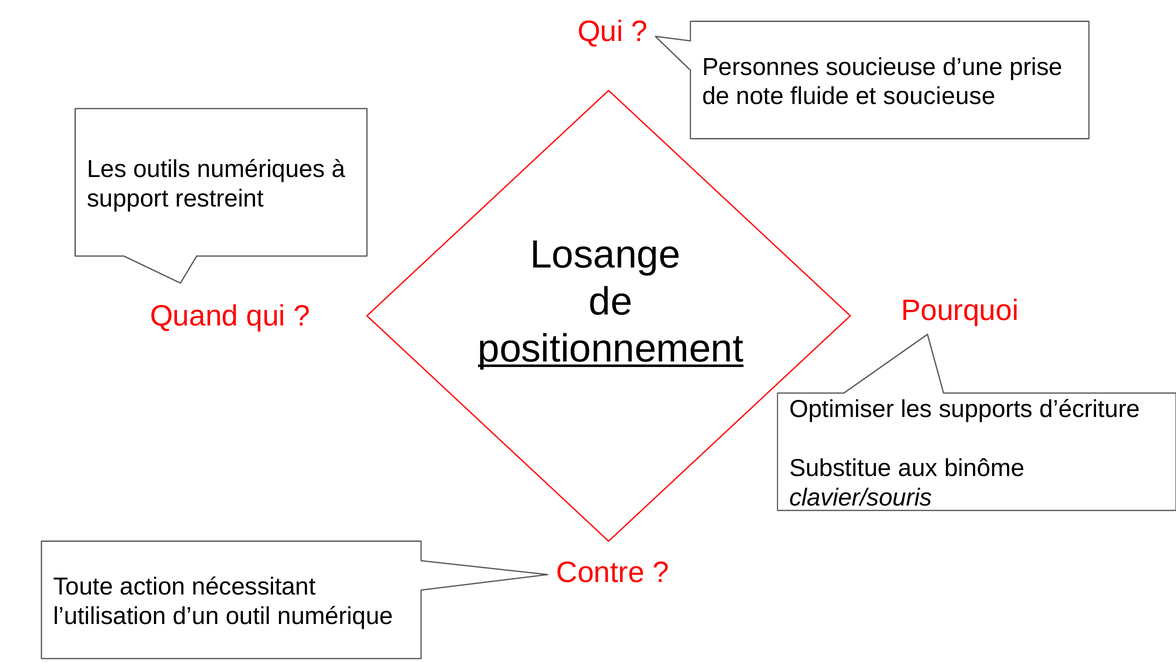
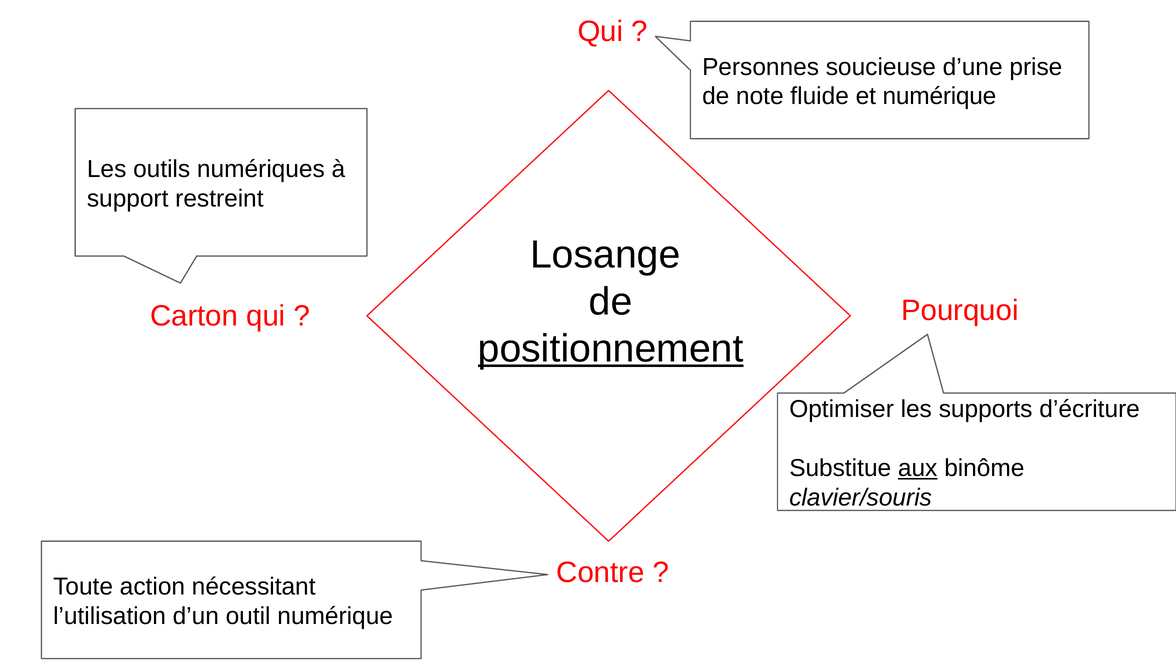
et soucieuse: soucieuse -> numérique (939, 96)
Quand: Quand -> Carton (194, 316)
aux underline: none -> present (918, 468)
